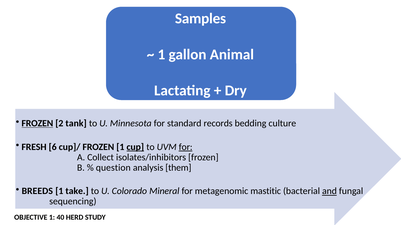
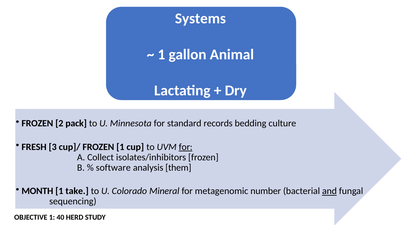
Samples: Samples -> Systems (200, 19)
FROZEN underline: present -> none (37, 124)
tank: tank -> pack (76, 124)
6: 6 -> 3 (53, 147)
cup underline: present -> none (135, 147)
question: question -> software (113, 168)
BREEDS: BREEDS -> MONTH (37, 192)
mastitic: mastitic -> number (266, 192)
